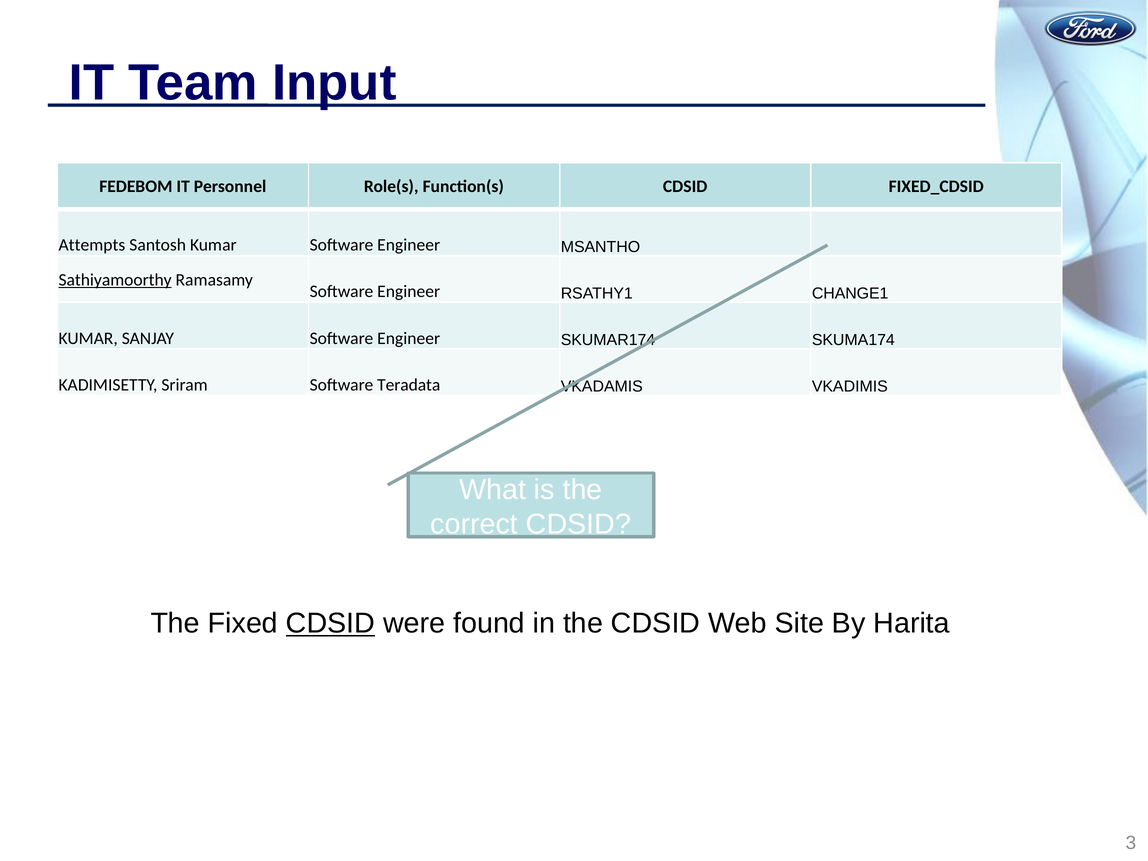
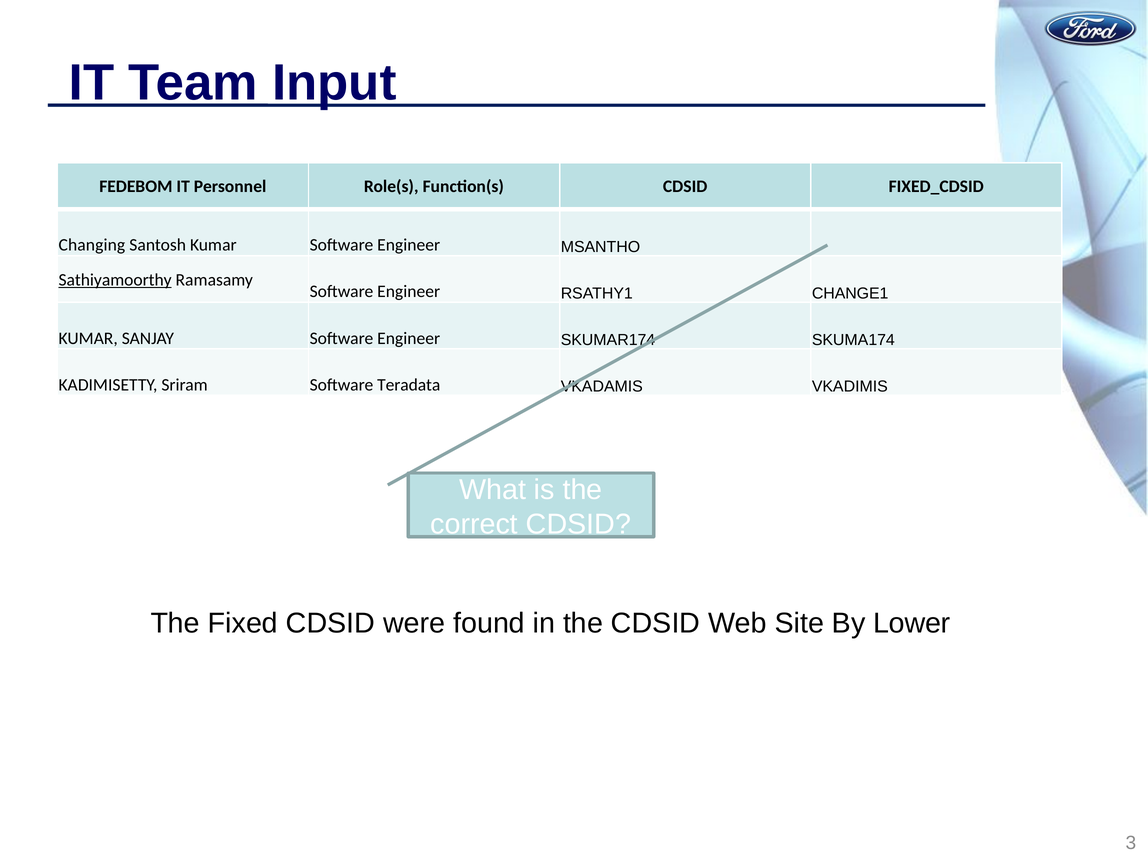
Attempts: Attempts -> Changing (92, 245)
CDSID underline: present -> none (330, 623)
Harita: Harita -> Lower (912, 623)
